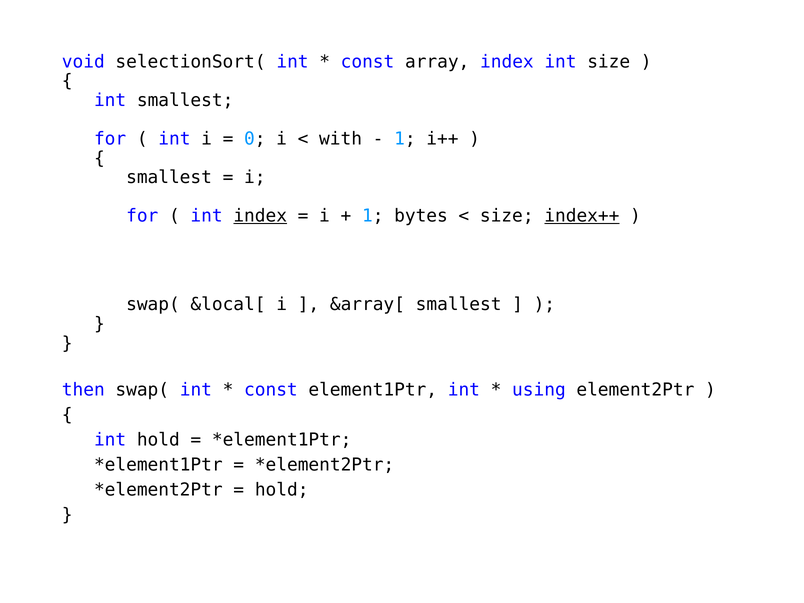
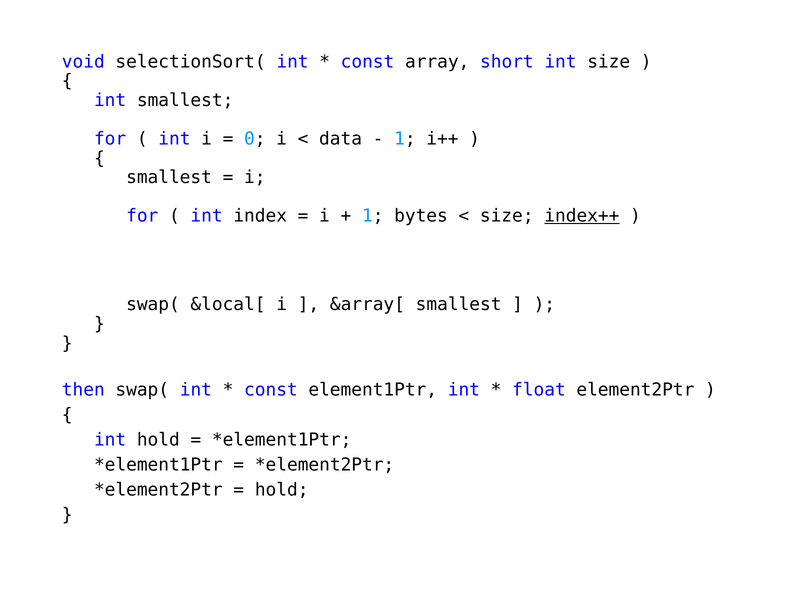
array index: index -> short (507, 62)
with: with -> data (341, 139)
index underline: present -> none (260, 216)
using: using -> float (539, 390)
